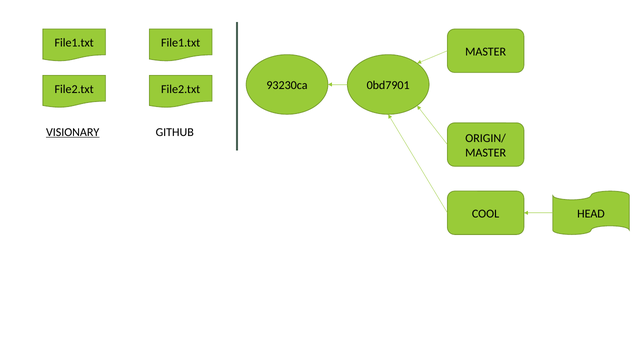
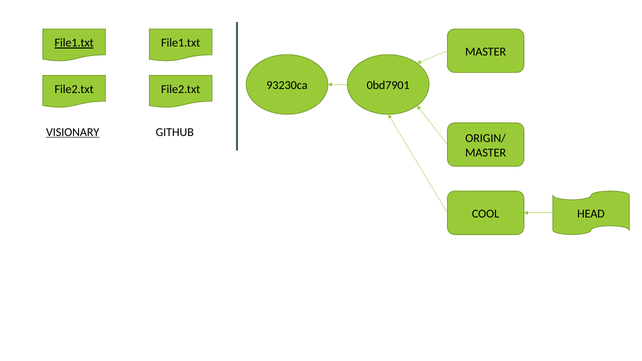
File1.txt underline: none -> present (74, 43)
